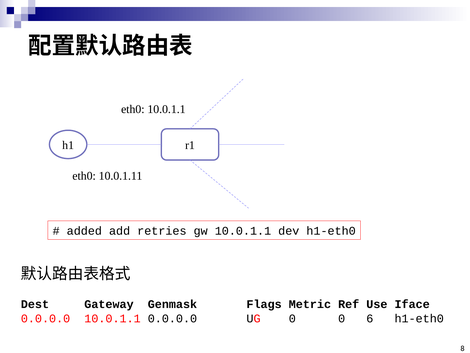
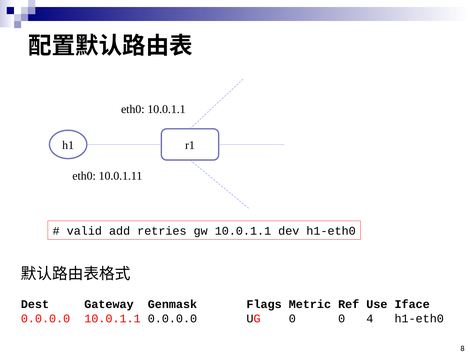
added: added -> valid (84, 231)
6: 6 -> 4 (370, 318)
